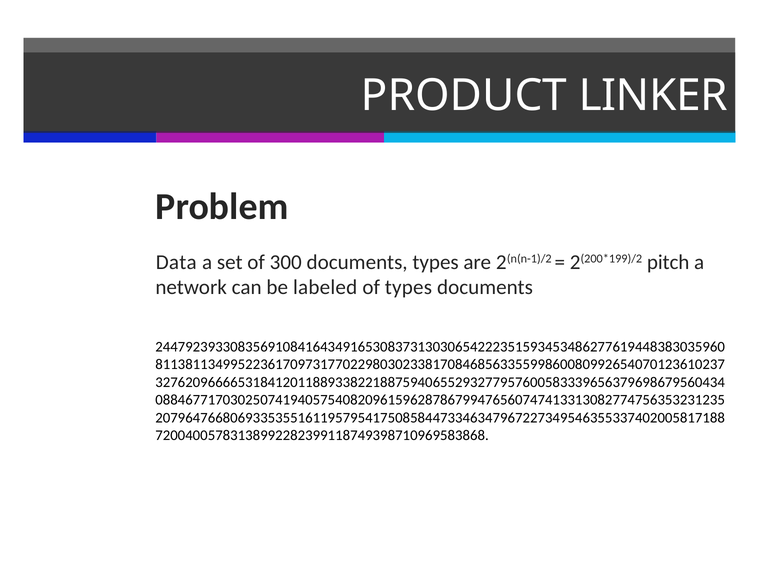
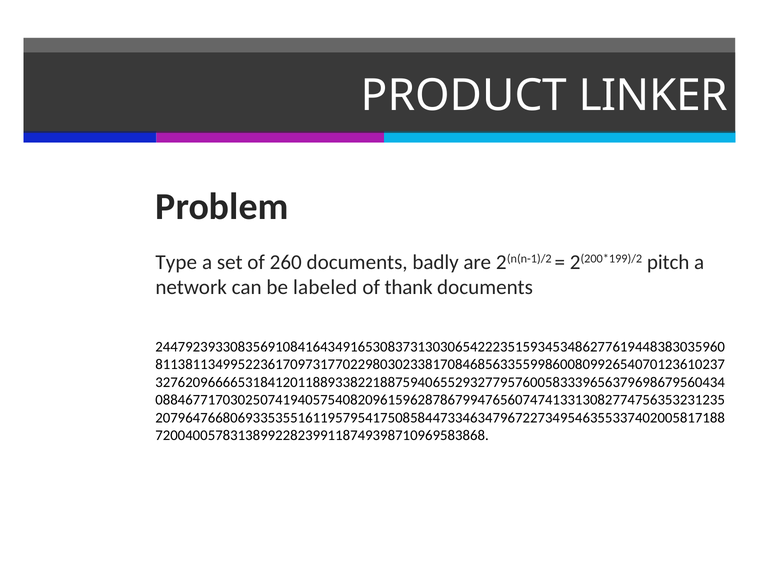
Data: Data -> Type (176, 262)
300: 300 -> 260 (286, 262)
documents types: types -> badly (436, 262)
of types: types -> thank (409, 287)
